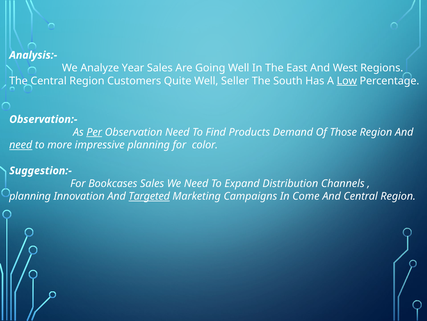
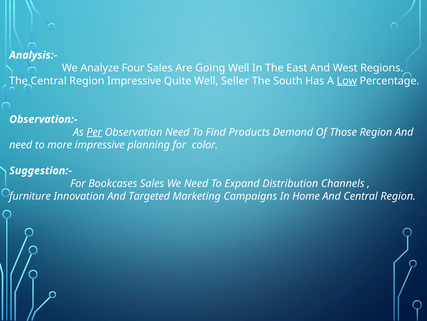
Year: Year -> Four (133, 68)
Region Customers: Customers -> Impressive (134, 81)
need underline: present -> none (21, 145)
planning: planning -> furniture (30, 196)
Targeted underline: present -> none (149, 196)
Come: Come -> Home (306, 196)
